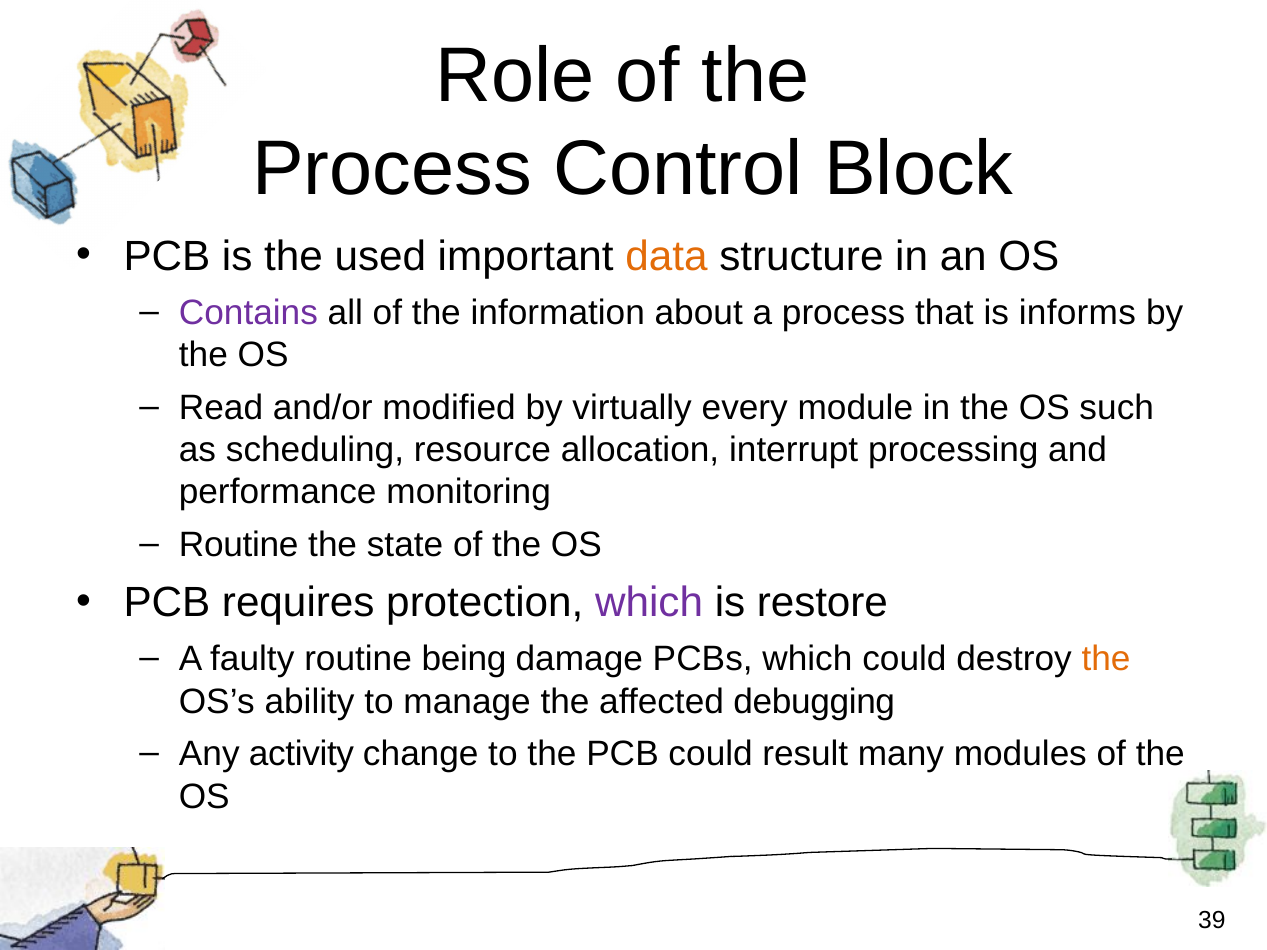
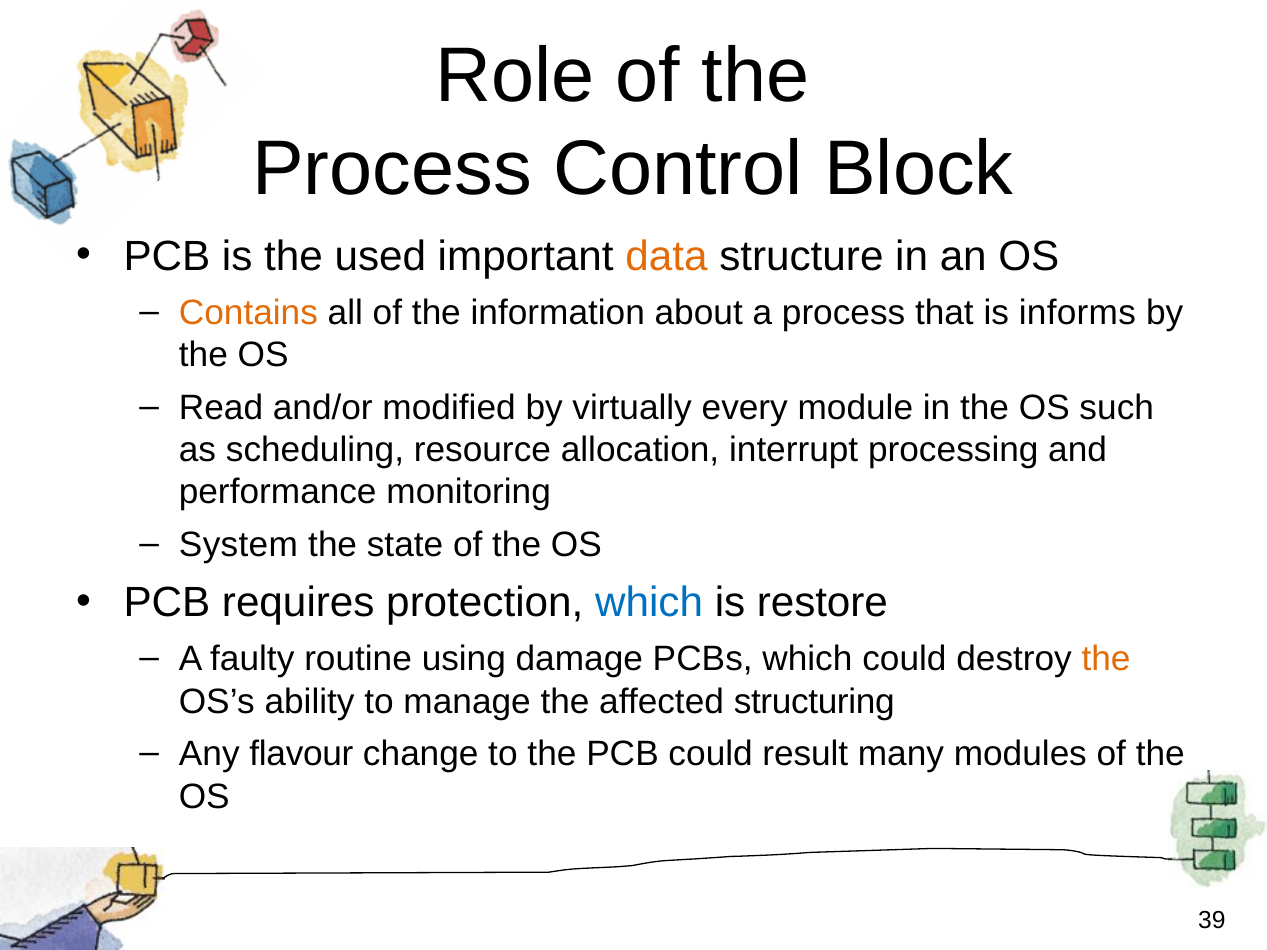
Contains colour: purple -> orange (248, 313)
Routine: Routine -> System (238, 545)
which colour: purple -> blue (649, 603)
being: being -> using (464, 659)
debugging: debugging -> structuring (814, 702)
activity: activity -> flavour (301, 754)
